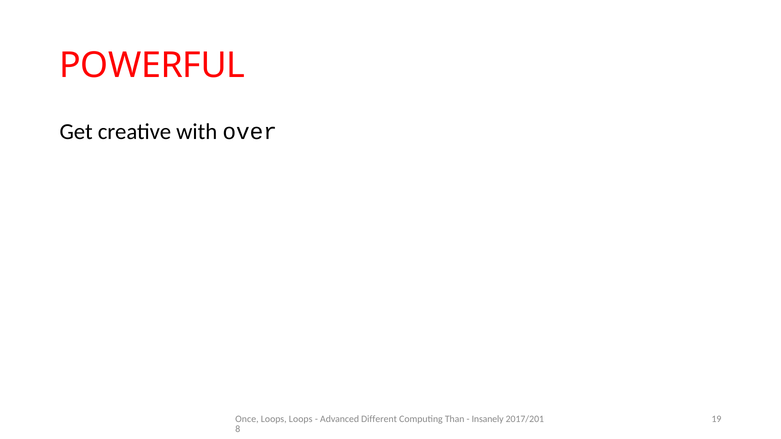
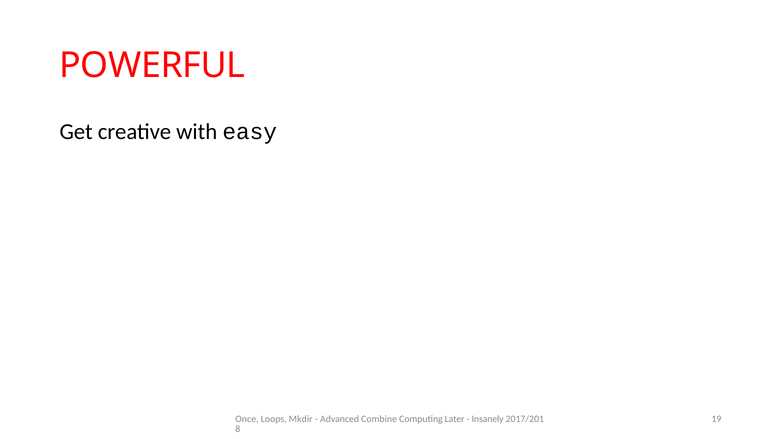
over: over -> easy (250, 132)
Loops Loops: Loops -> Mkdir (301, 419)
Different: Different -> Combine (379, 419)
Than: Than -> Later (455, 419)
